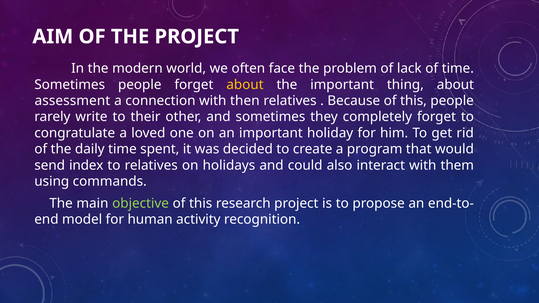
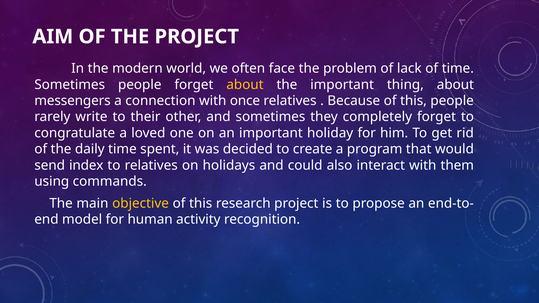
assessment: assessment -> messengers (73, 101)
then: then -> once (245, 101)
objective colour: light green -> yellow (141, 203)
